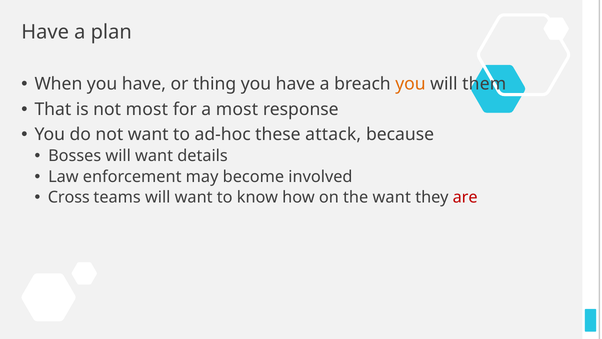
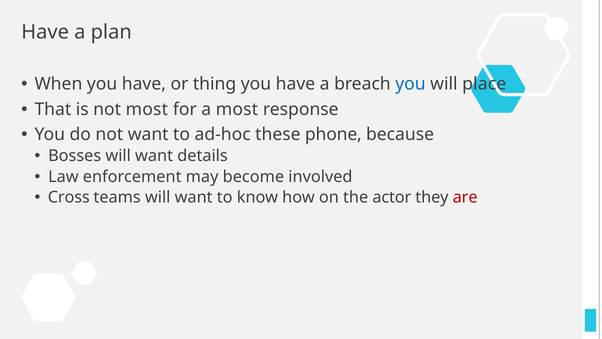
you colour: orange -> blue (411, 84)
them: them -> place (484, 84)
attack: attack -> phone (333, 135)
the want: want -> actor (392, 197)
